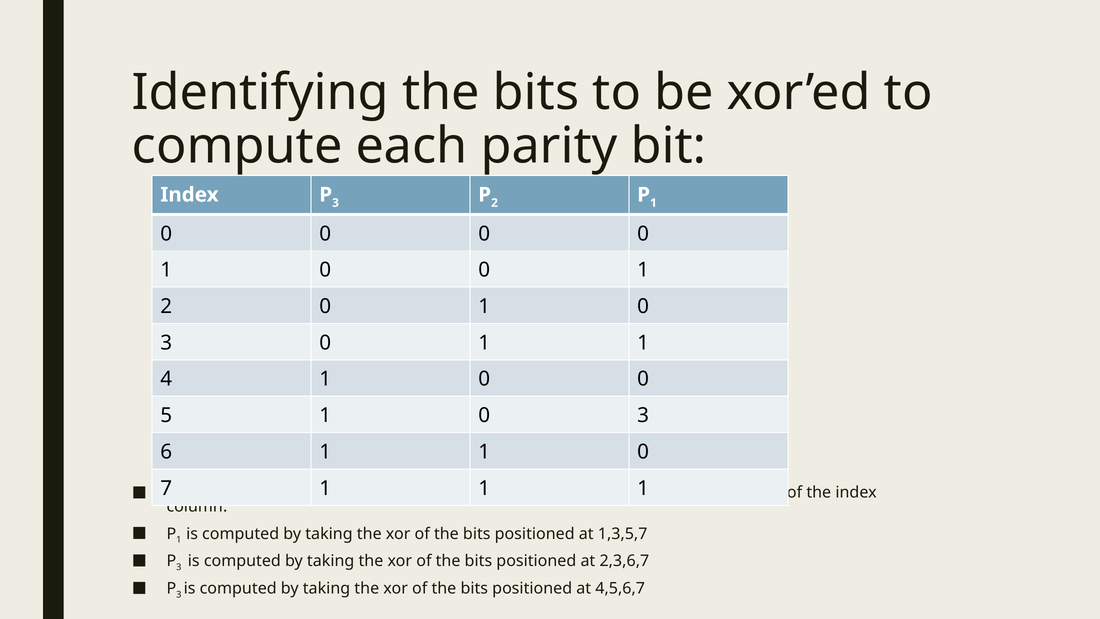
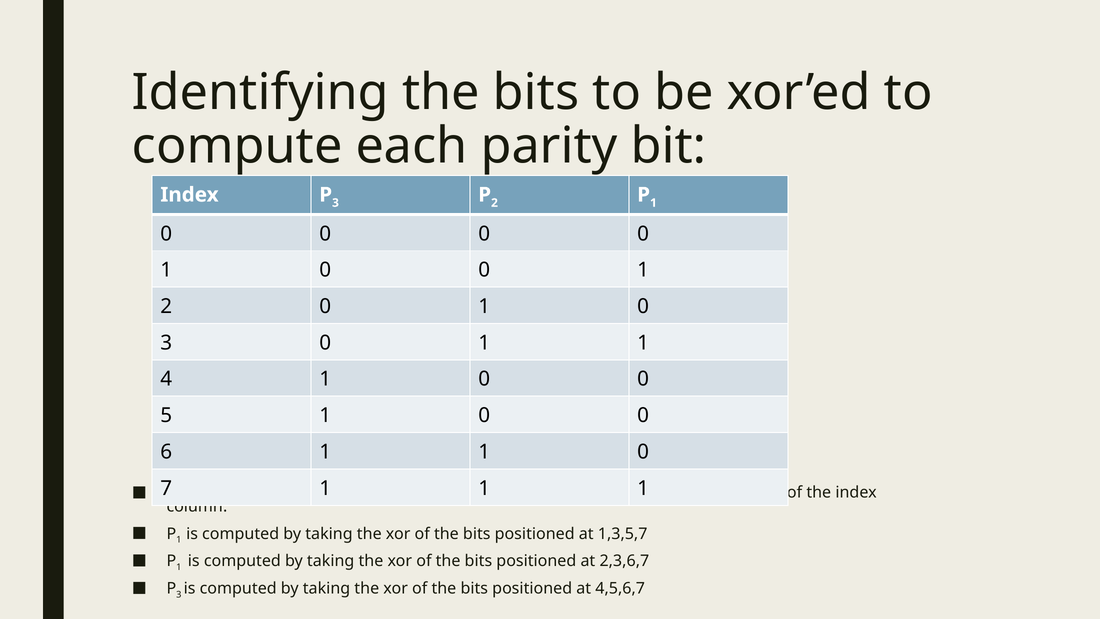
5 1 0 3: 3 -> 0 (643, 415)
3: 3 -> 1 (179, 567)
